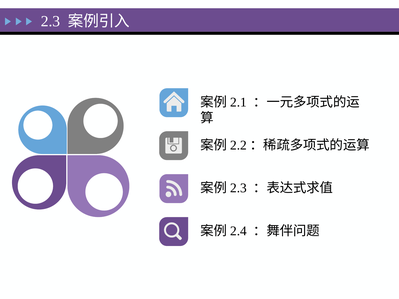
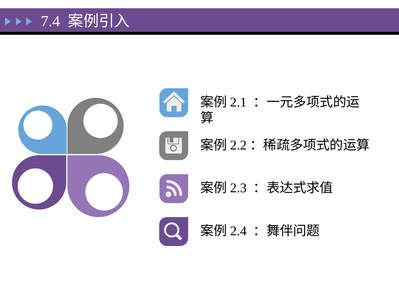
2.3: 2.3 -> 7.4 (51, 21)
